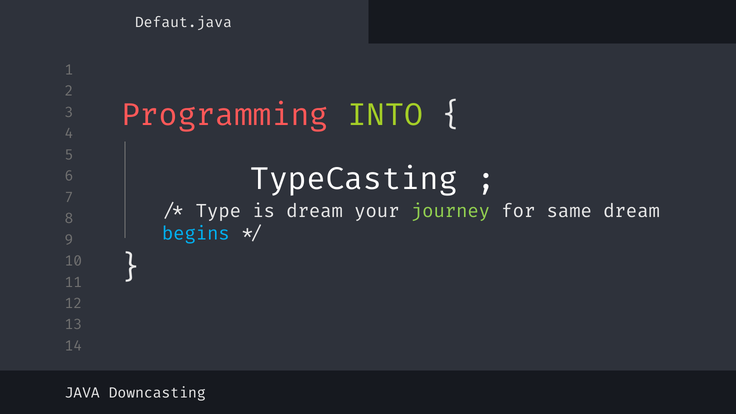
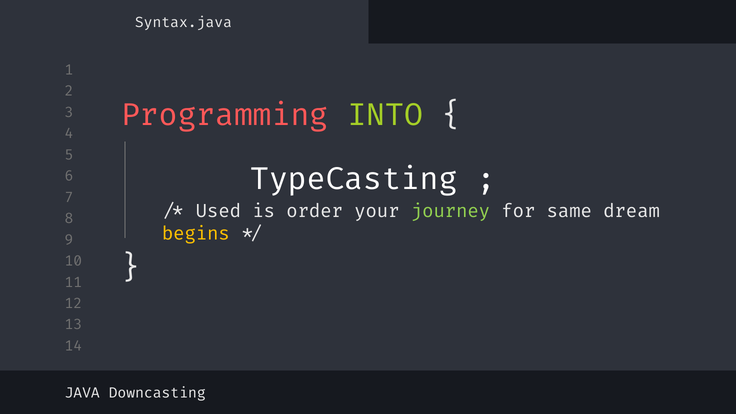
Defaut.java: Defaut.java -> Syntax.java (183, 23)
Type: Type -> Used (218, 211)
is dream: dream -> order (315, 211)
begins colour: light blue -> yellow (196, 233)
